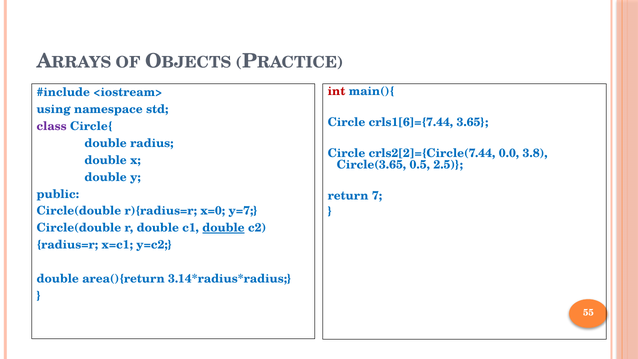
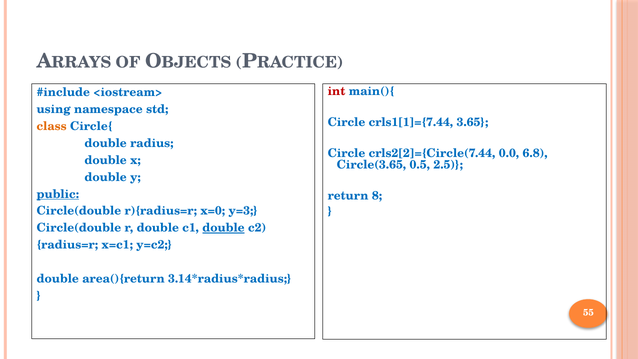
crls1[6]={7.44: crls1[6]={7.44 -> crls1[1]={7.44 (411, 122)
class colour: purple -> orange (52, 126)
3.8: 3.8 -> 6.8 (535, 153)
public underline: none -> present (58, 194)
7: 7 -> 8 (377, 196)
y=7: y=7 -> y=3 (243, 211)
